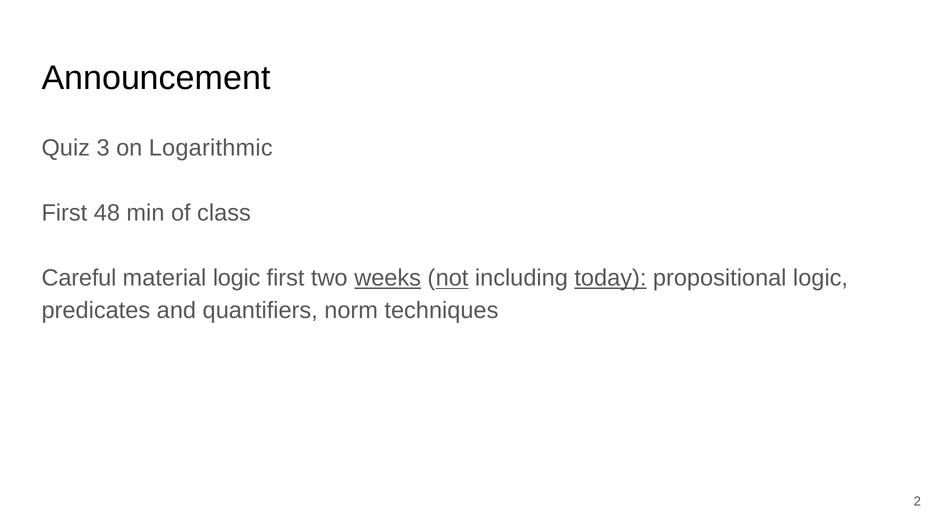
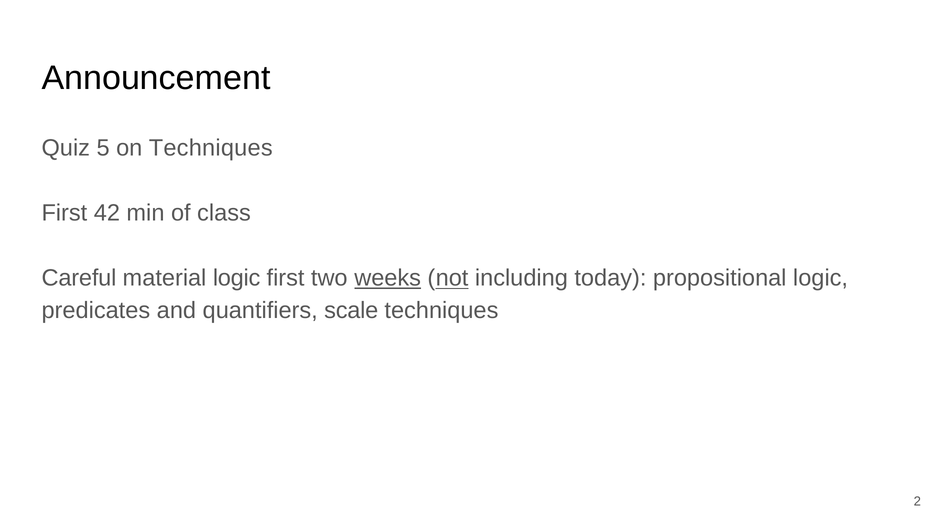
3: 3 -> 5 (103, 148)
on Logarithmic: Logarithmic -> Techniques (211, 148)
48: 48 -> 42 (107, 213)
today underline: present -> none (610, 278)
norm: norm -> scale (351, 311)
